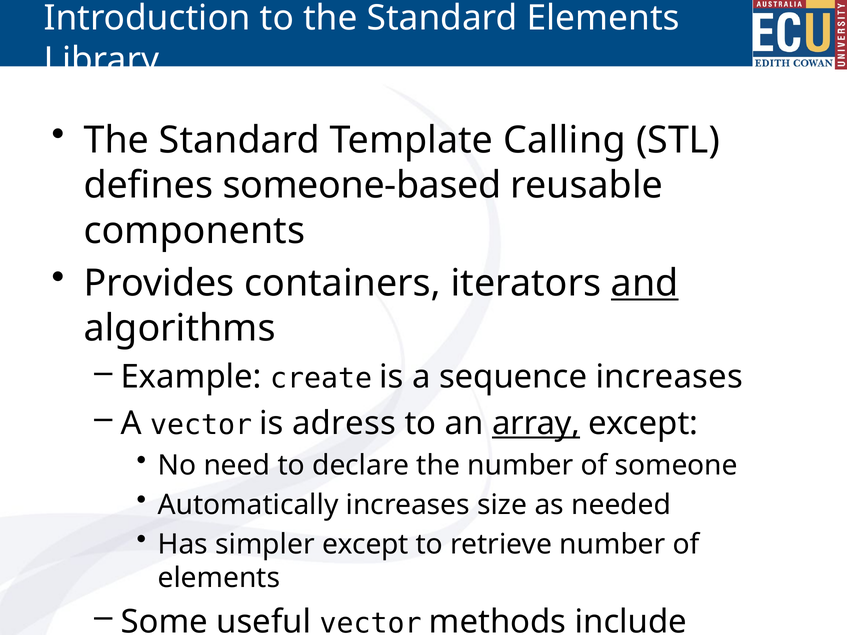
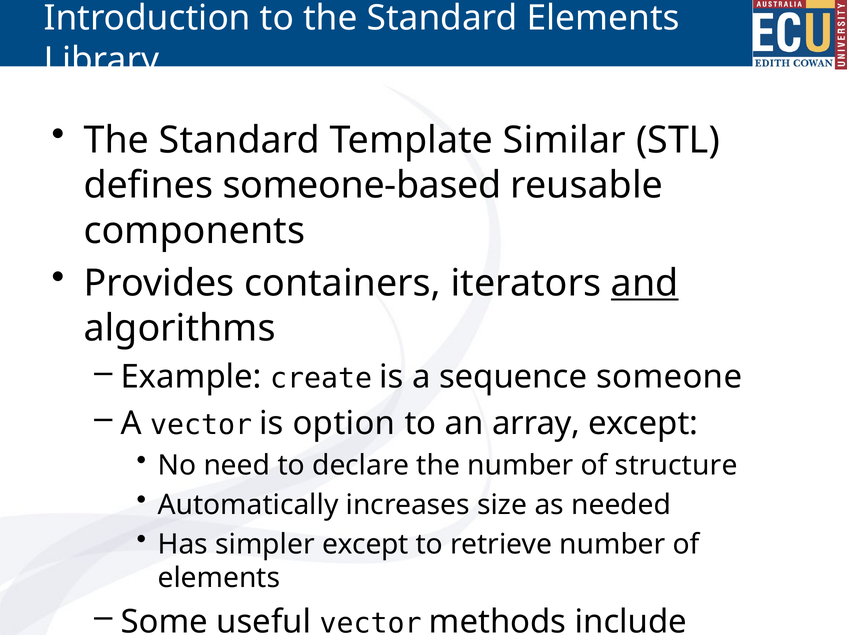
Calling: Calling -> Similar (565, 140)
sequence increases: increases -> someone (669, 377)
adress: adress -> option (344, 423)
array underline: present -> none (536, 423)
someone: someone -> structure (676, 465)
